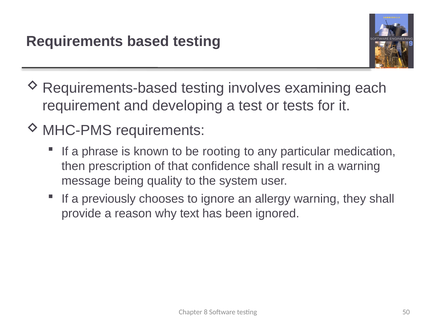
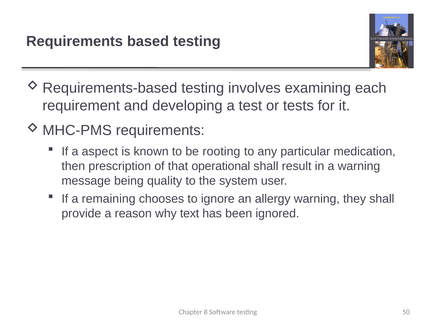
phrase: phrase -> aspect (100, 152)
confidence: confidence -> operational (221, 166)
previously: previously -> remaining (109, 199)
